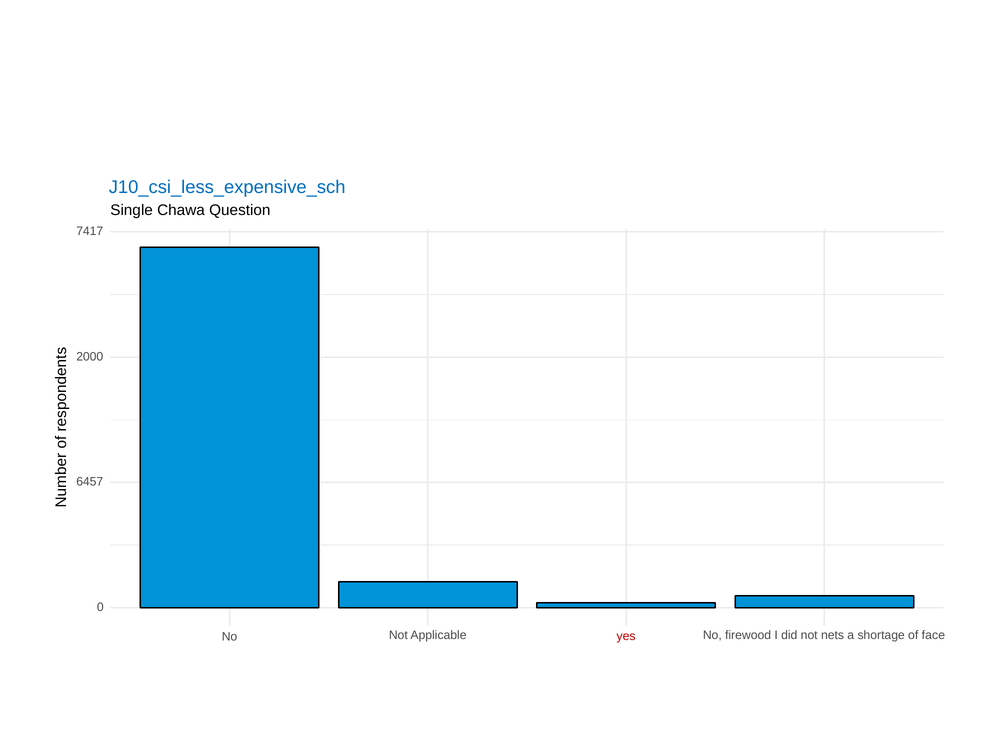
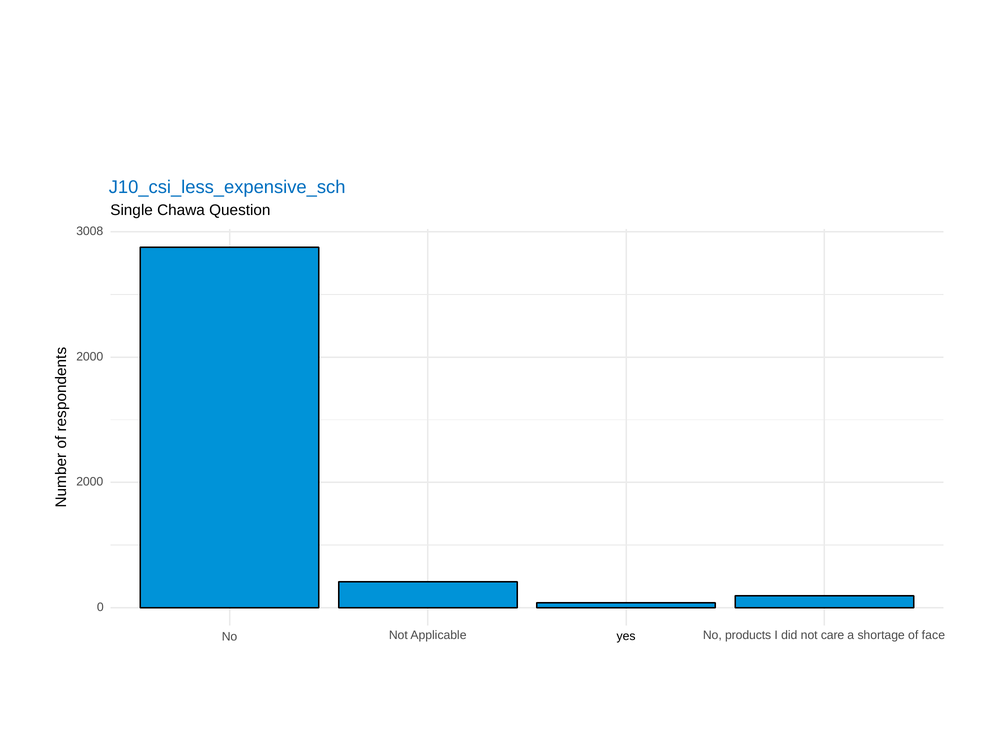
7417: 7417 -> 3008 (90, 231)
6457: 6457 -> 2000 (90, 482)
yes colour: red -> black (626, 636)
firewood: firewood -> products (748, 635)
nets: nets -> care (833, 635)
